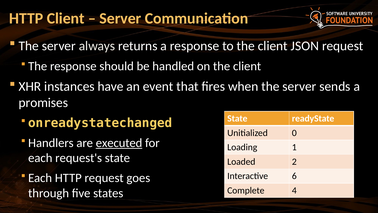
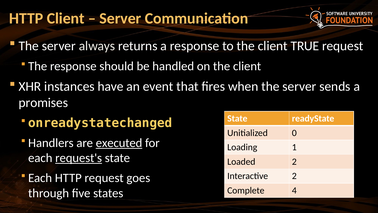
JSON: JSON -> TRUE (305, 46)
request's underline: none -> present (79, 158)
Interactive 6: 6 -> 2 (294, 176)
